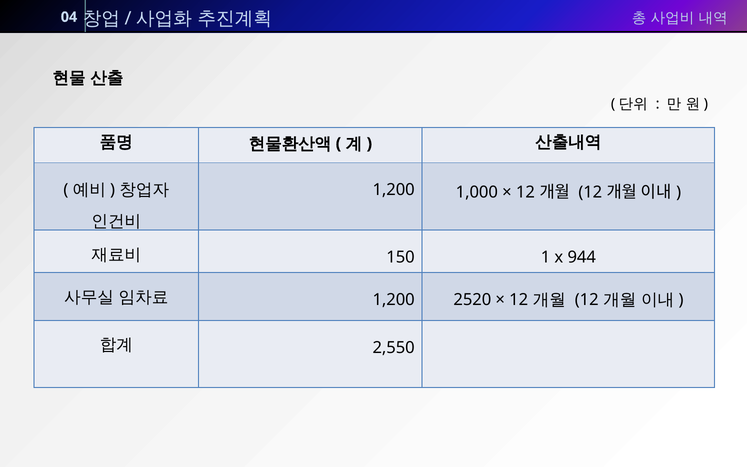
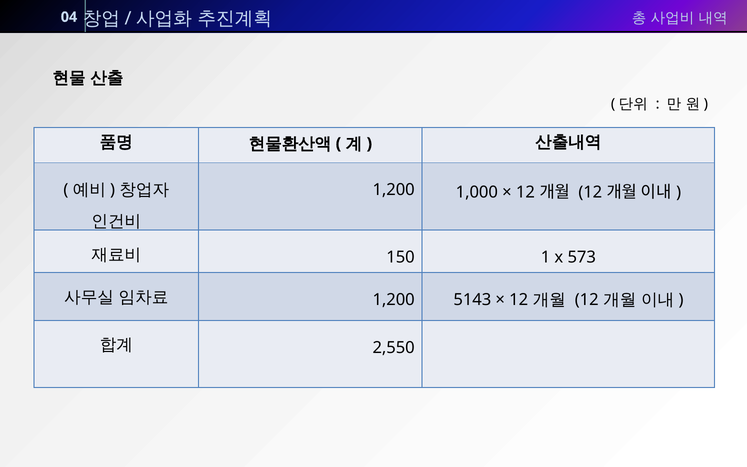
944: 944 -> 573 (582, 257)
2520: 2520 -> 5143 (472, 300)
